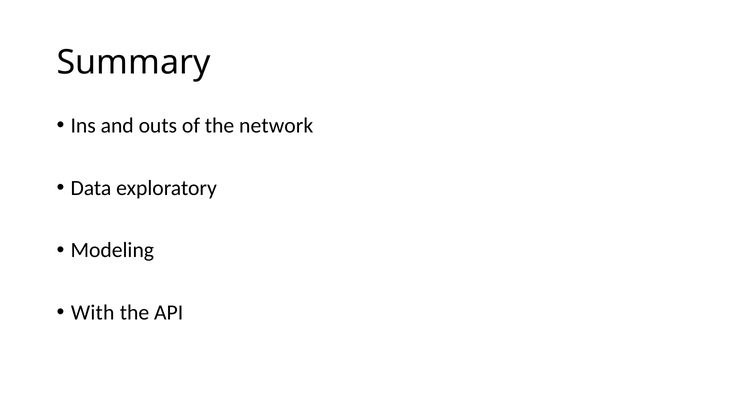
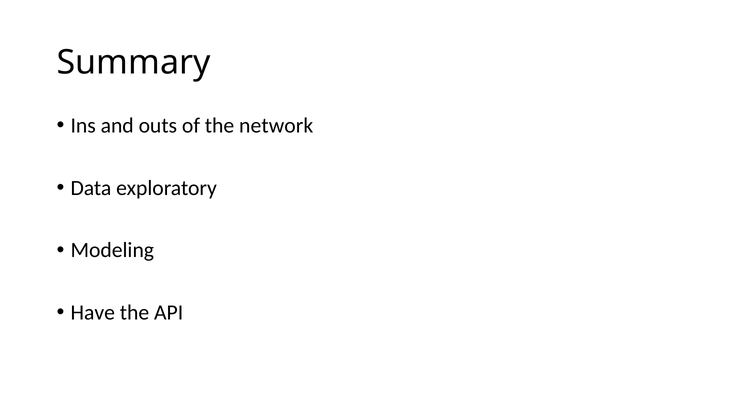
With: With -> Have (93, 313)
